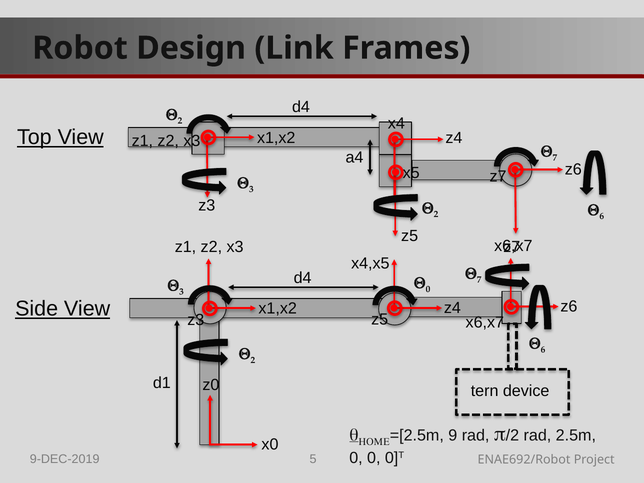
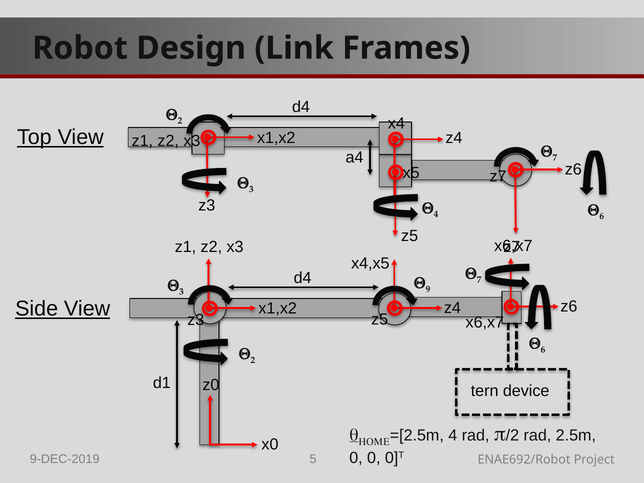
2: 2 -> 4 (436, 214)
0: 0 -> 9 (428, 289)
9: 9 -> 4 (453, 435)
